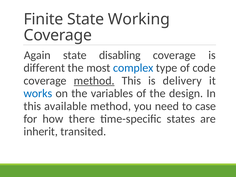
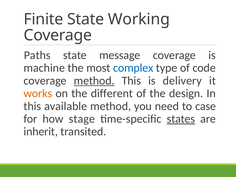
Again: Again -> Paths (37, 55)
disabling: disabling -> message (120, 55)
different: different -> machine (44, 68)
works colour: blue -> orange (38, 93)
variables: variables -> different (112, 93)
there: there -> stage (82, 119)
states underline: none -> present (181, 119)
